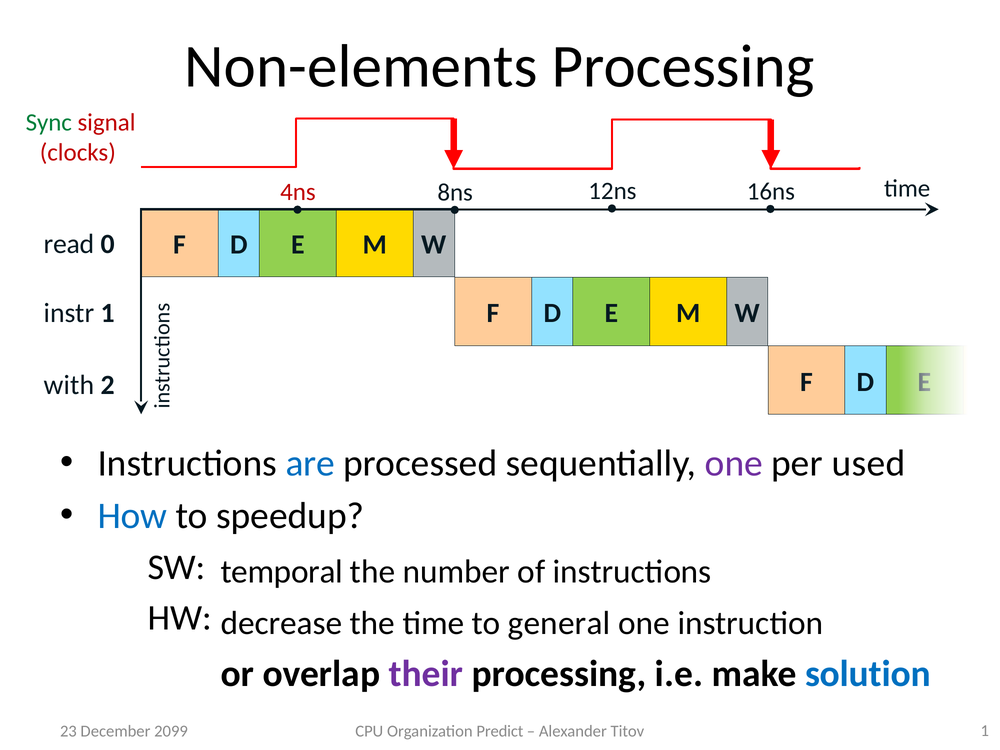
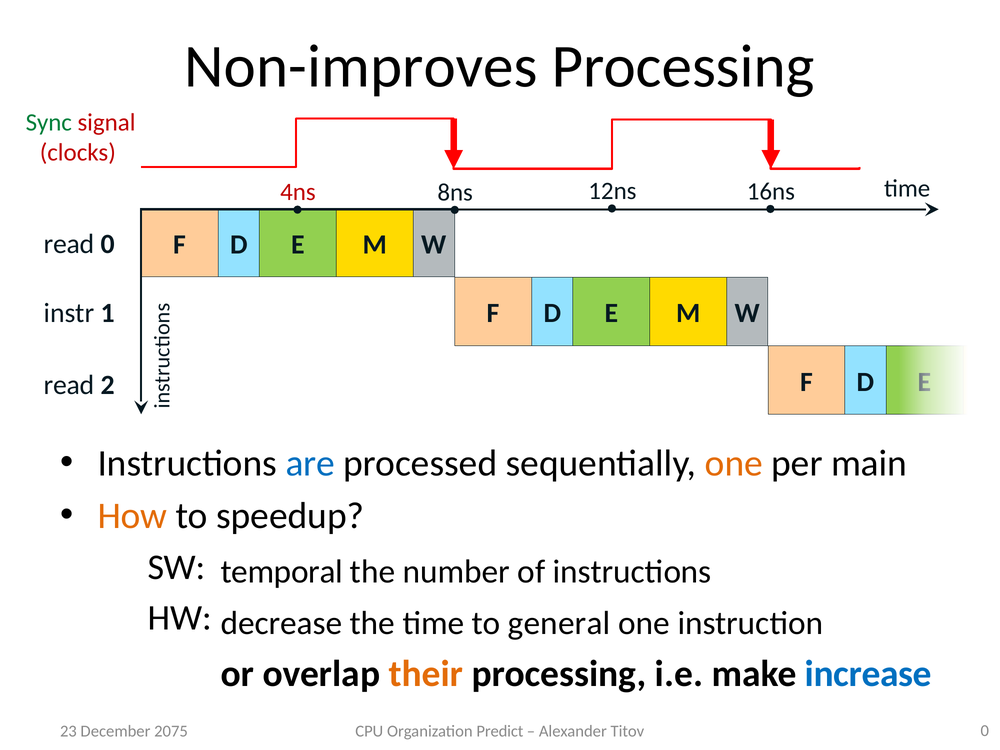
Non-elements: Non-elements -> Non-improves (361, 67)
with: with -> read (69, 385)
one colour: purple -> orange (734, 463)
used: used -> main (869, 463)
How colour: blue -> orange (132, 516)
their colour: purple -> orange (426, 674)
solution: solution -> increase (868, 674)
2099: 2099 -> 2075 (171, 731)
Titov 1: 1 -> 0 (985, 731)
